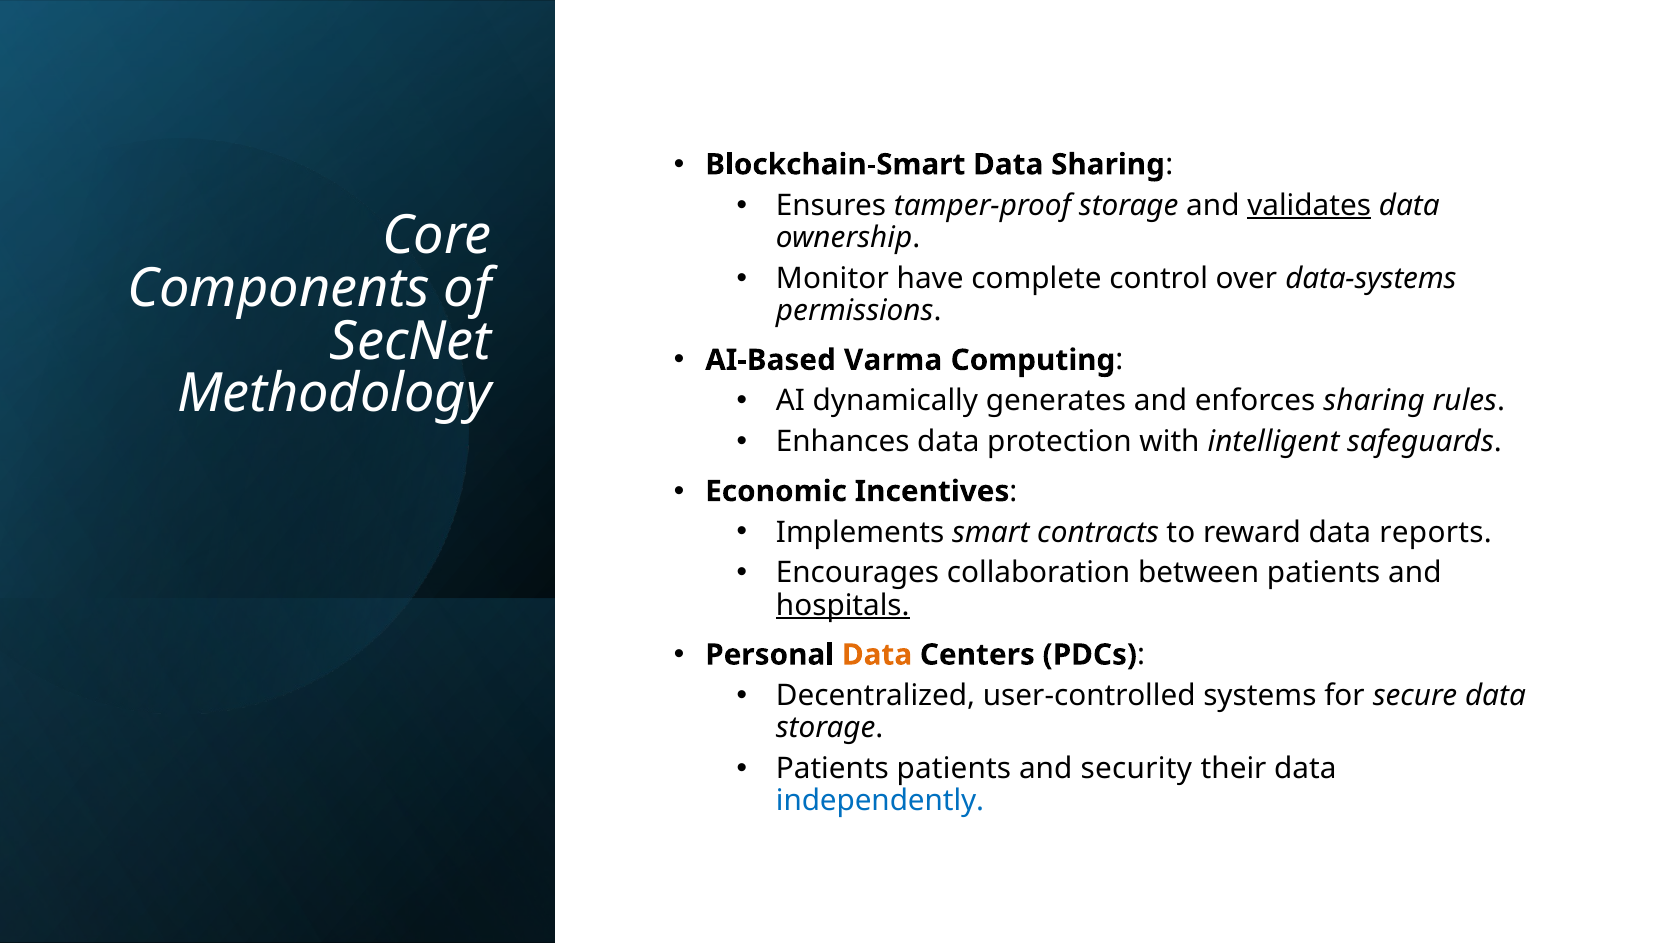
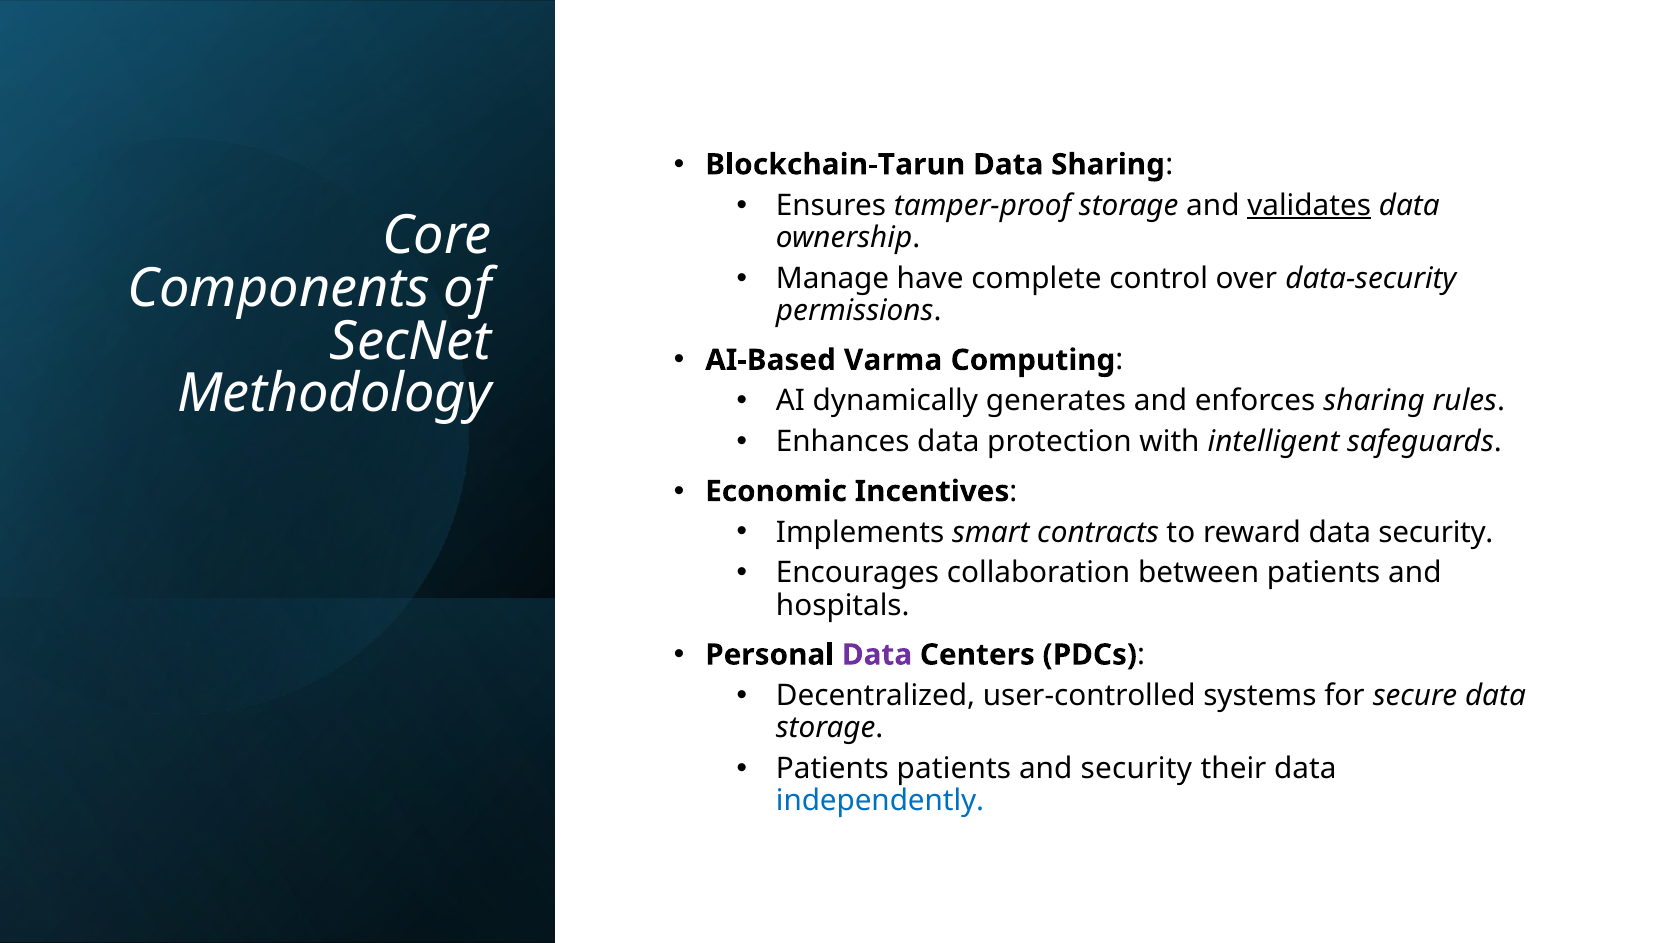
Blockchain-Smart: Blockchain-Smart -> Blockchain-Tarun (835, 165)
Monitor: Monitor -> Manage (833, 278)
data-systems: data-systems -> data-security (1371, 278)
data reports: reports -> security (1436, 532)
hospitals underline: present -> none (843, 605)
Data colour: orange -> purple (877, 655)
